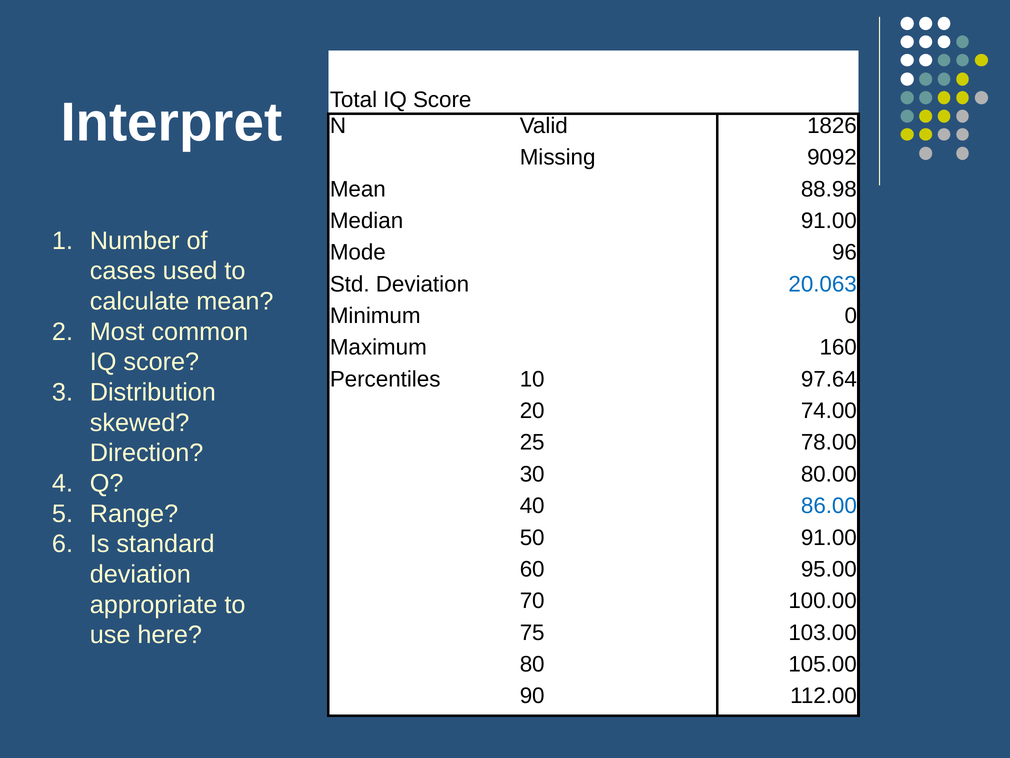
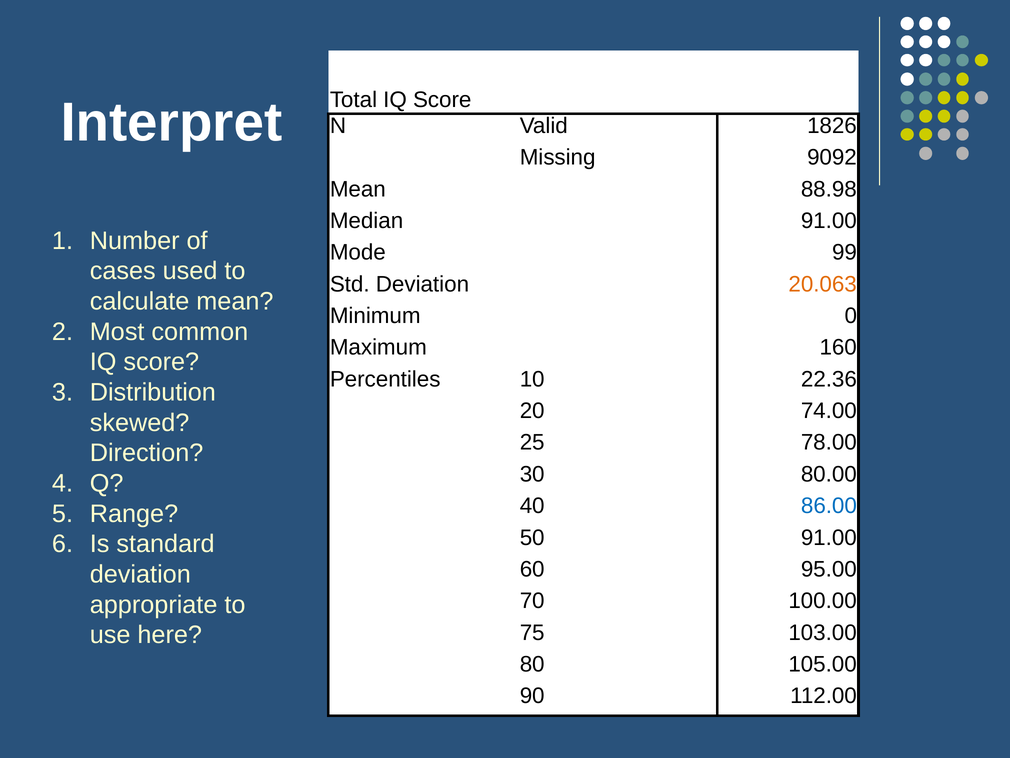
96: 96 -> 99 (845, 252)
20.063 colour: blue -> orange (823, 284)
97.64: 97.64 -> 22.36 (829, 379)
